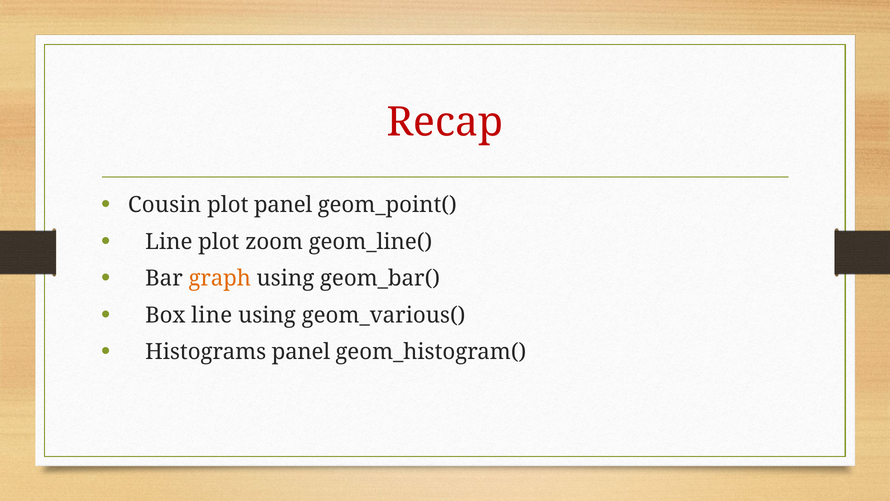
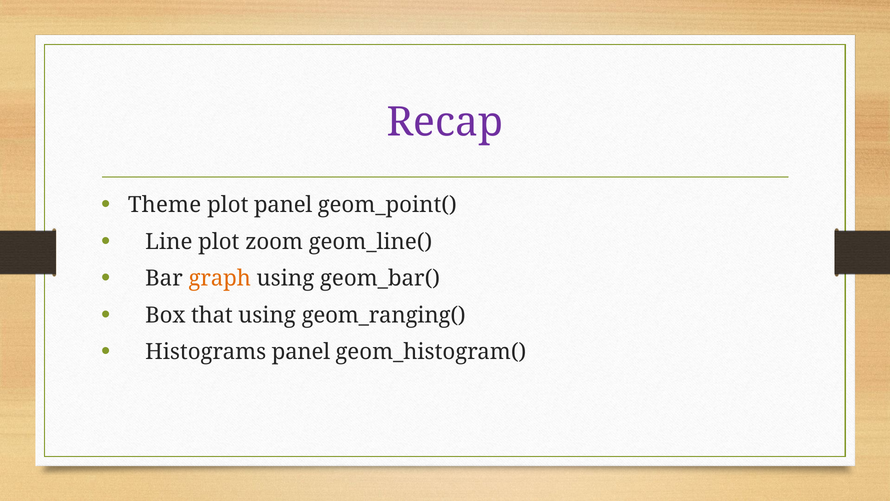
Recap colour: red -> purple (445, 122)
Cousin: Cousin -> Theme (165, 205)
Box line: line -> that (212, 315)
geom_various(: geom_various( -> geom_ranging( (384, 315)
